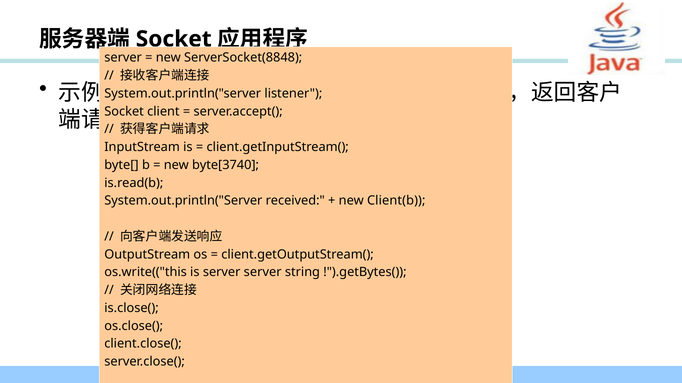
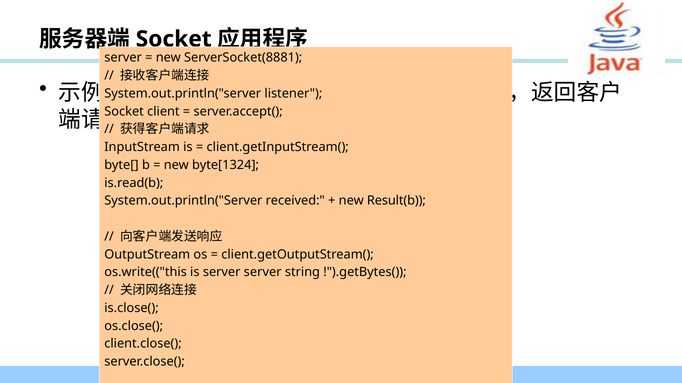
ServerSocket(8848: ServerSocket(8848 -> ServerSocket(8881 (243, 58)
byte[3740: byte[3740 -> byte[1324 (226, 165)
Client(b: Client(b -> Result(b (396, 201)
